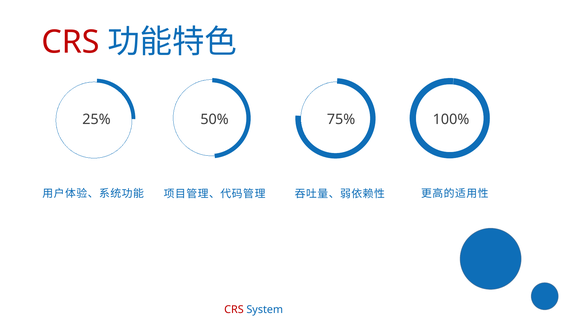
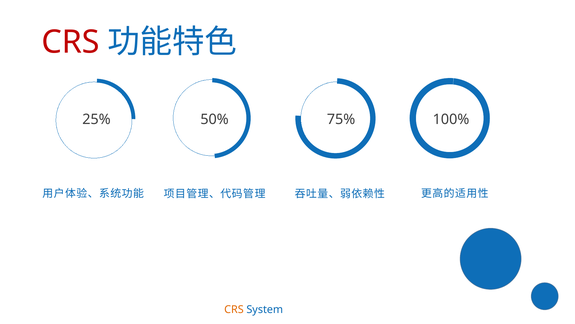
CRS colour: red -> orange (234, 309)
